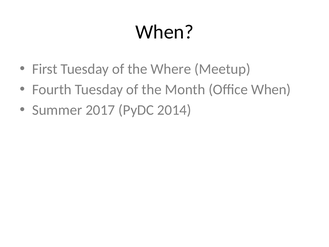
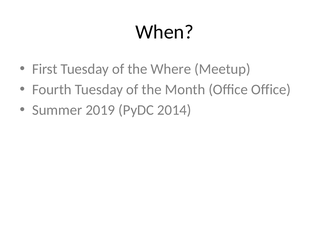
Office When: When -> Office (271, 89)
2017: 2017 -> 2019 (100, 110)
